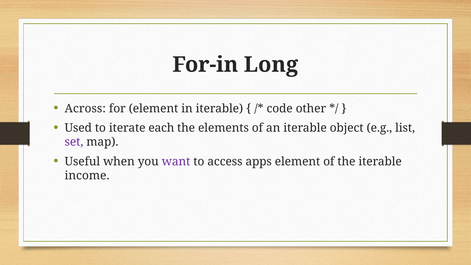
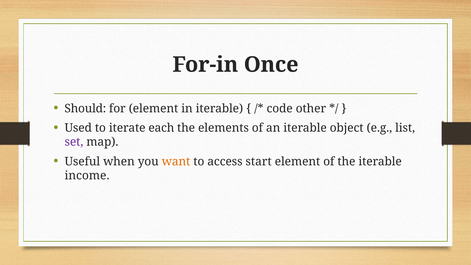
Long: Long -> Once (271, 65)
Across: Across -> Should (85, 108)
want colour: purple -> orange (176, 161)
apps: apps -> start (259, 161)
